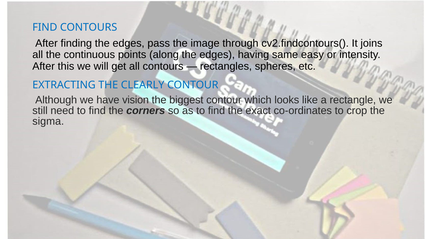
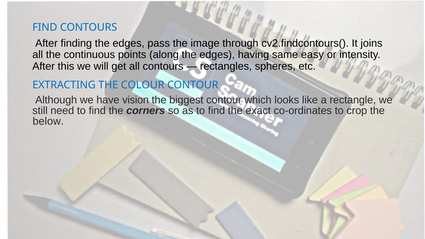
CLEARLY: CLEARLY -> COLOUR (143, 85)
sigma: sigma -> below (48, 121)
